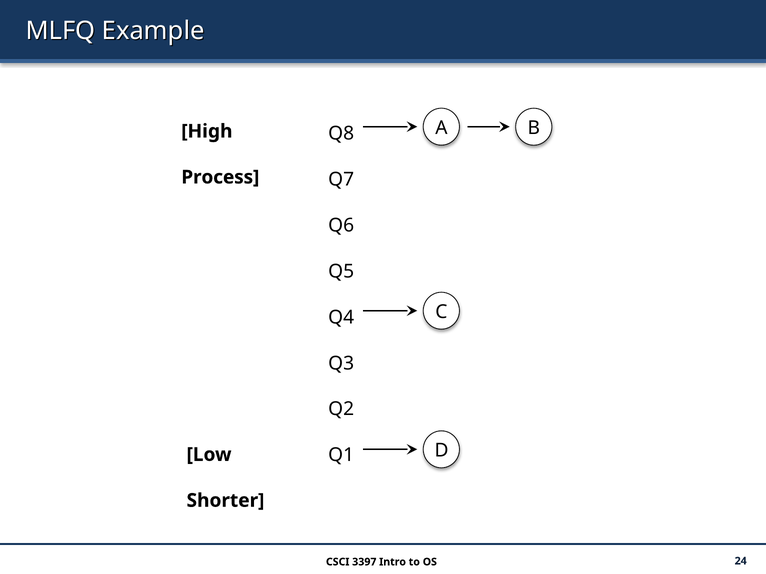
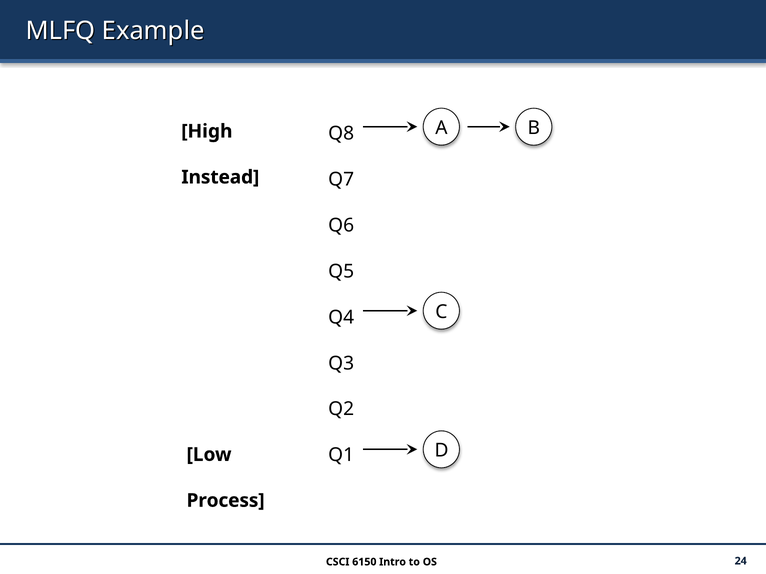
Process: Process -> Instead (220, 177)
Shorter: Shorter -> Process (226, 501)
3397: 3397 -> 6150 (364, 562)
